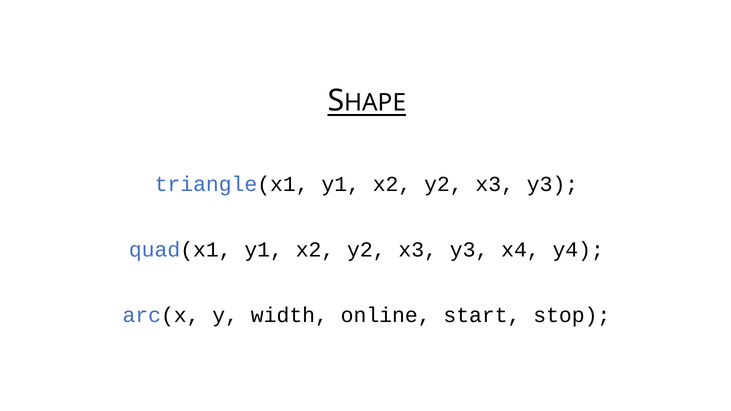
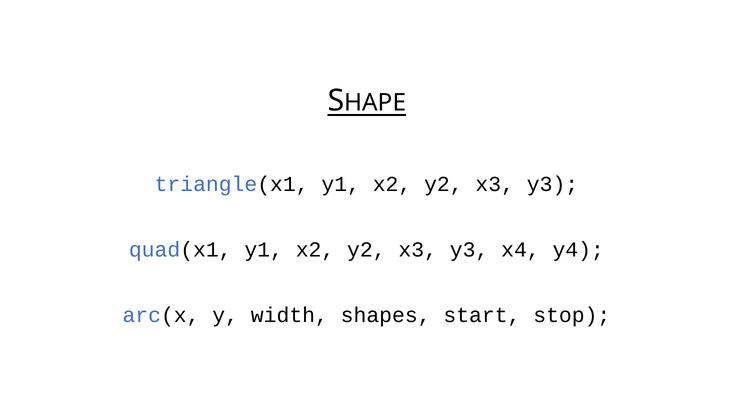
online: online -> shapes (386, 315)
